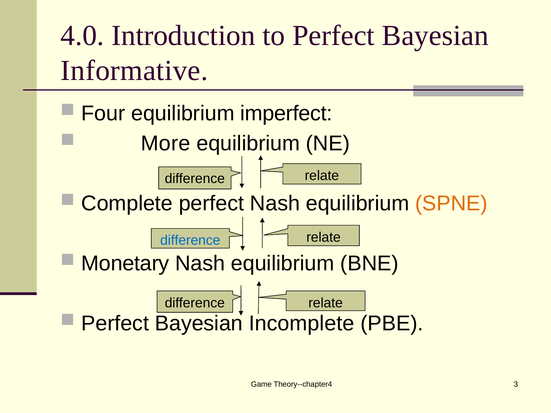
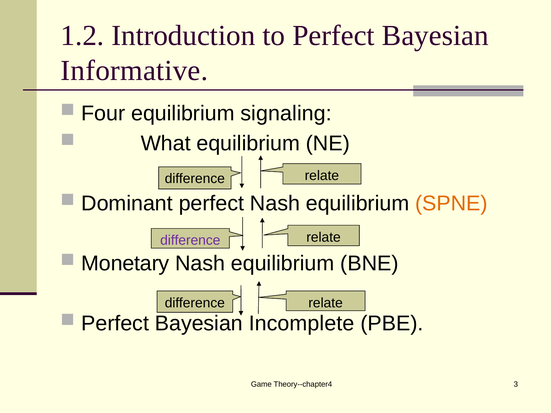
4.0: 4.0 -> 1.2 (82, 36)
imperfect: imperfect -> signaling (286, 114)
More: More -> What (166, 144)
Complete: Complete -> Dominant (127, 204)
difference colour: blue -> purple (190, 241)
